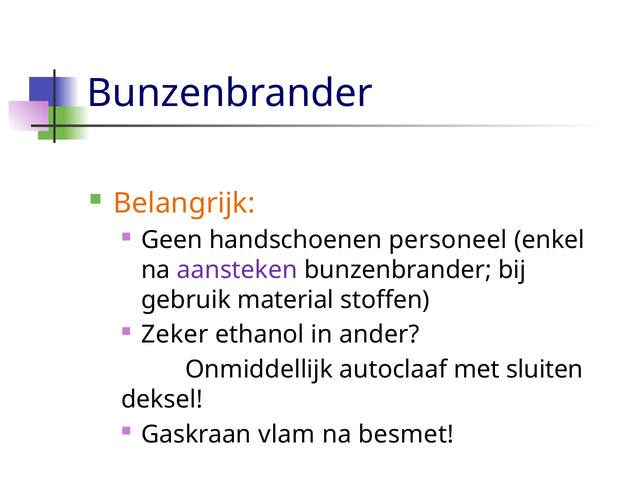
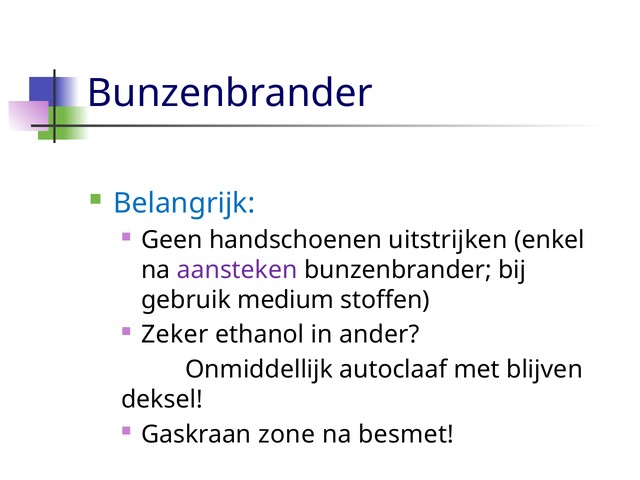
Belangrijk colour: orange -> blue (184, 203)
personeel: personeel -> uitstrijken (448, 240)
material: material -> medium (286, 300)
sluiten: sluiten -> blijven (545, 370)
vlam: vlam -> zone (287, 434)
